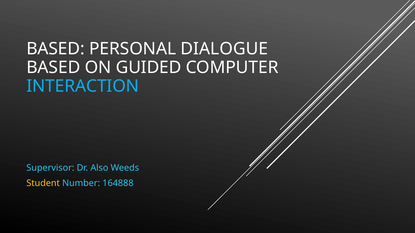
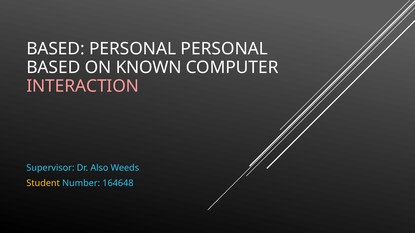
PERSONAL DIALOGUE: DIALOGUE -> PERSONAL (224, 49)
GUIDED: GUIDED -> KNOWN (149, 67)
INTERACTION colour: light blue -> pink (83, 86)
164888: 164888 -> 164648 (118, 183)
